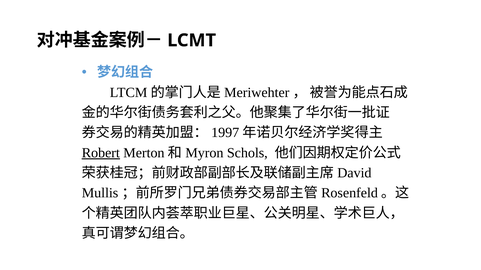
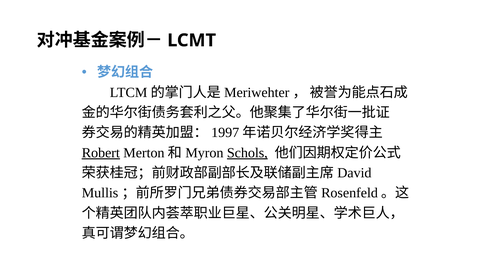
Schols underline: none -> present (247, 153)
